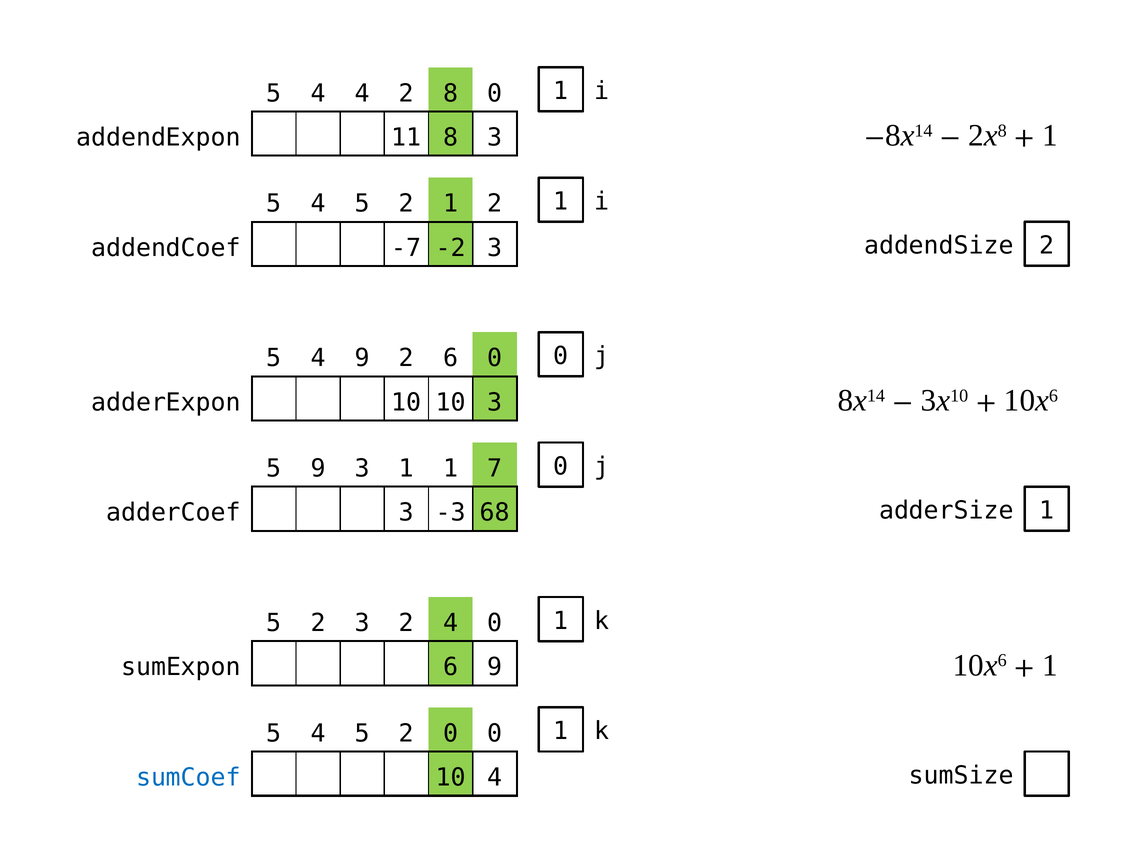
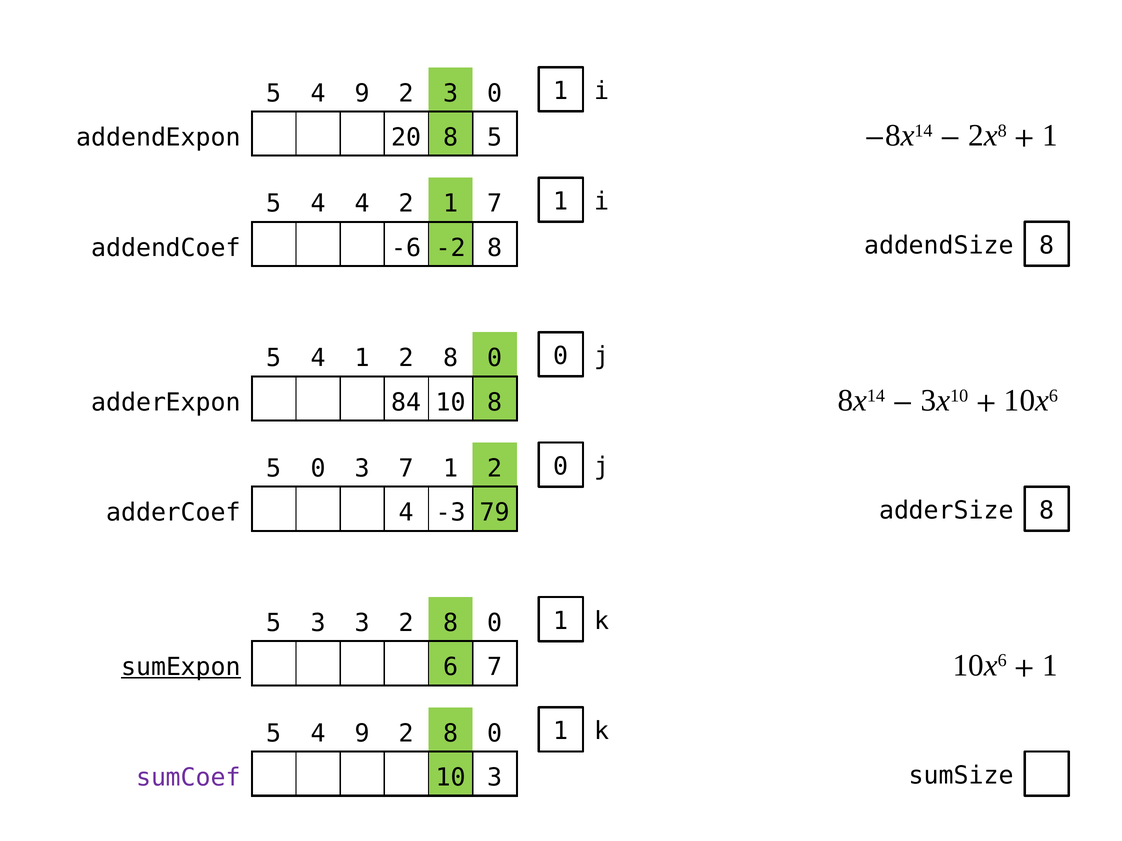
4: 4 -> 9 (362, 93)
2 8: 8 -> 3 (451, 93)
11: 11 -> 20 (406, 138)
3: 3 -> 5 (495, 138)
5: 5 -> 4 (362, 204)
1 2: 2 -> 7 (495, 204)
addendSize 2: 2 -> 8 (1047, 246)
-7: -7 -> -6 (406, 248)
-2 3: 3 -> 8 (495, 248)
4 9: 9 -> 1 (362, 358)
6: 6 -> 8 (451, 358)
adderExpon 10: 10 -> 84 (406, 403)
10 3: 3 -> 8 (495, 403)
5 9: 9 -> 0 (318, 469)
3 1: 1 -> 7 (406, 469)
7: 7 -> 2 (495, 469)
adderSize 1: 1 -> 8 (1047, 511)
adderCoef 3: 3 -> 4 (406, 513)
68: 68 -> 79 (495, 513)
2: 2 -> 3 (318, 624)
3 2 4: 4 -> 8 (451, 624)
sumExpon underline: none -> present (181, 668)
6 9: 9 -> 7 (495, 668)
5: 5 -> 9 (362, 734)
0: 0 -> 8 (451, 734)
sumCoef colour: blue -> purple (188, 778)
10 4: 4 -> 3 (495, 778)
